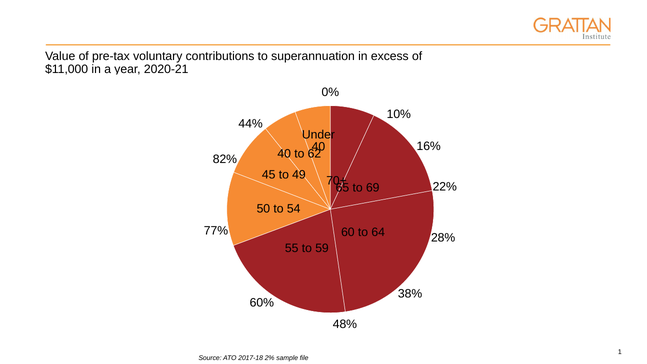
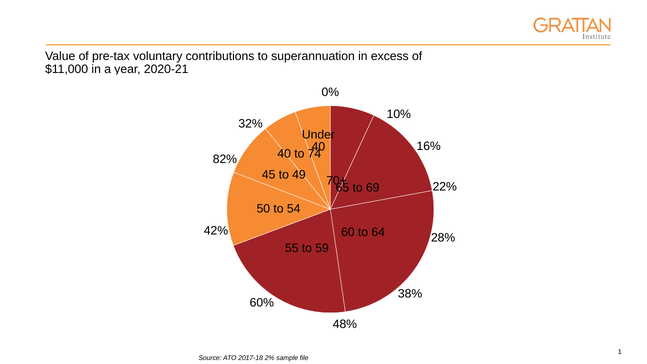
44%: 44% -> 32% (251, 124)
62: 62 -> 74 (314, 154)
77%: 77% -> 42% (216, 230)
